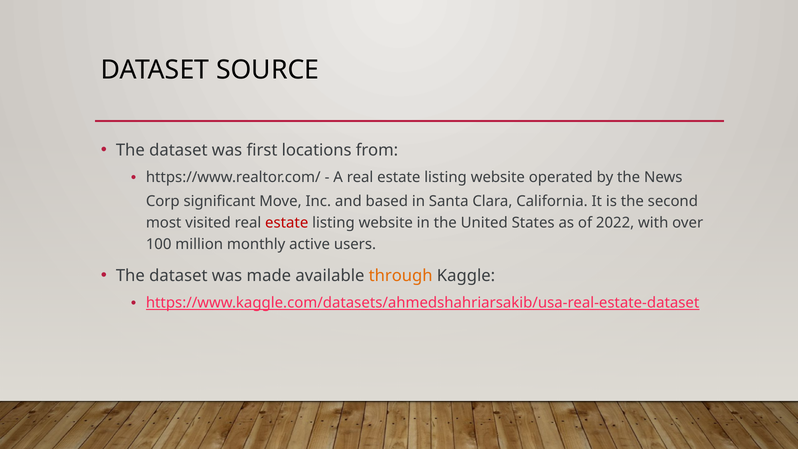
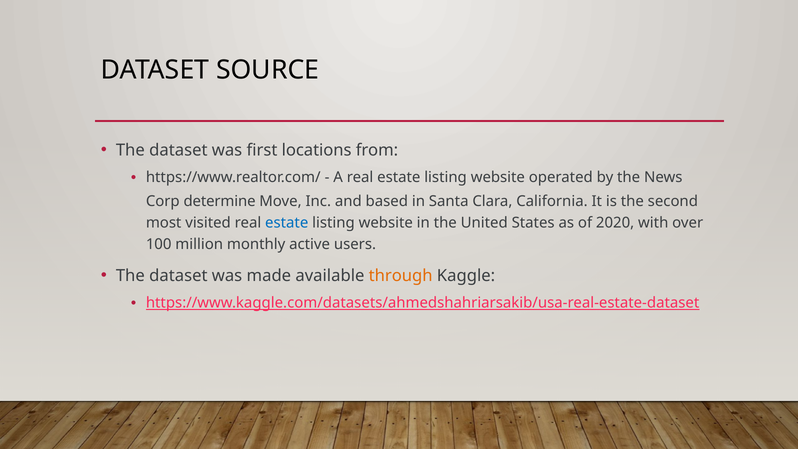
significant: significant -> determine (220, 201)
estate colour: red -> blue (287, 223)
2022: 2022 -> 2020 (615, 223)
